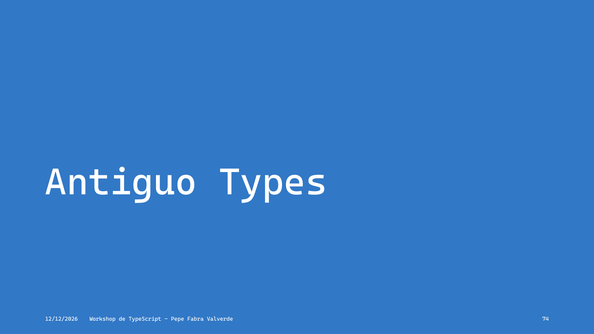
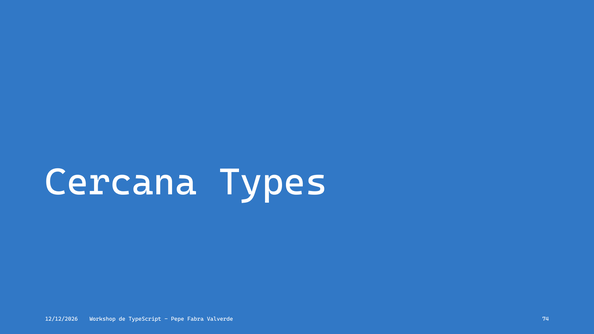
Antiguo: Antiguo -> Cercana (121, 182)
